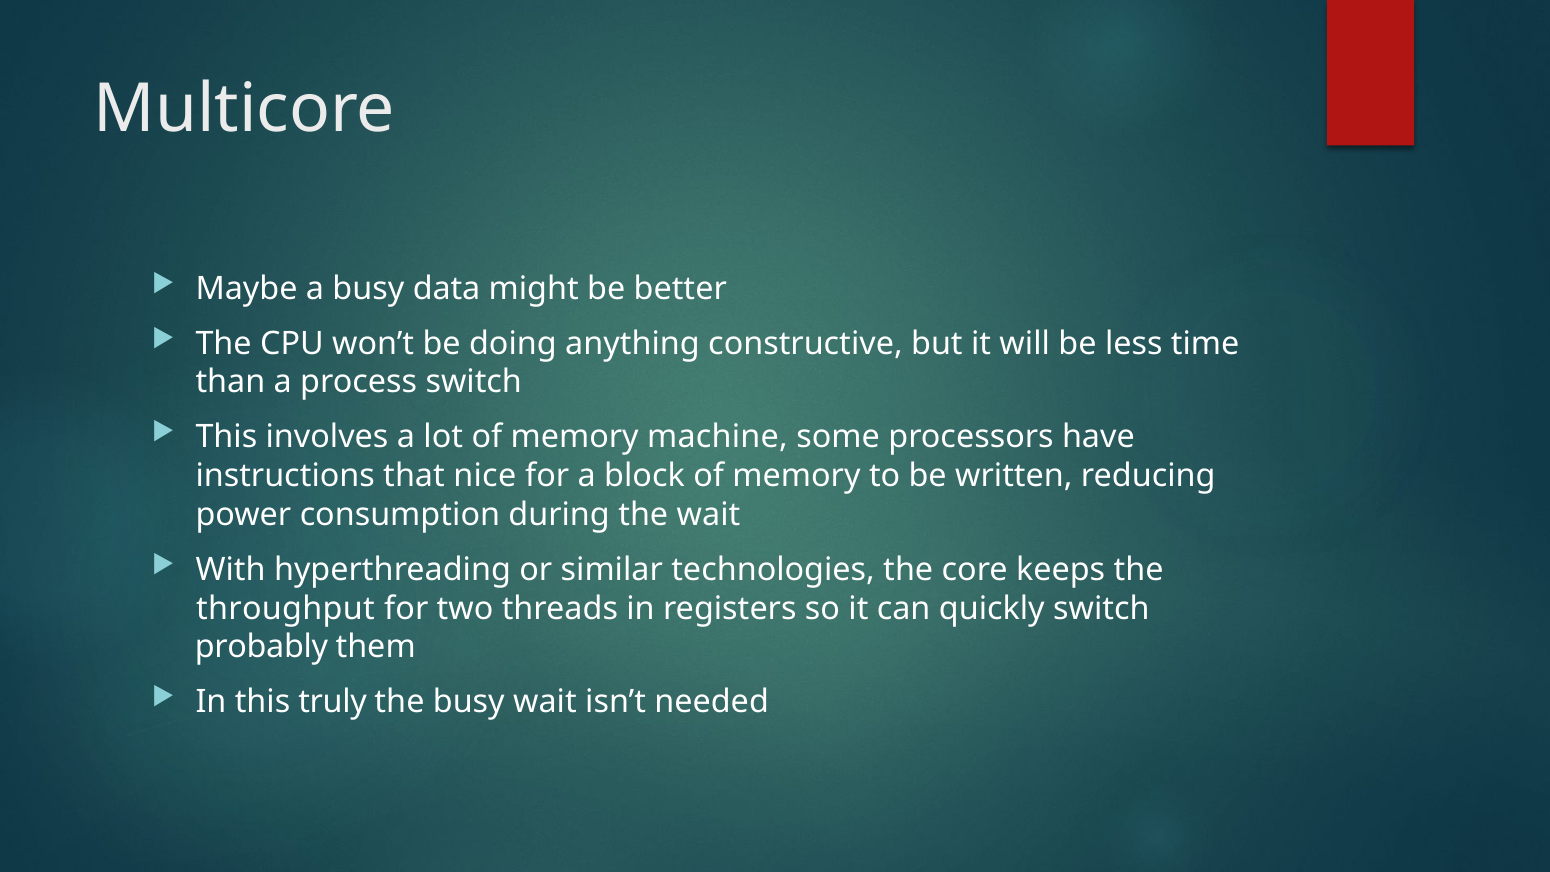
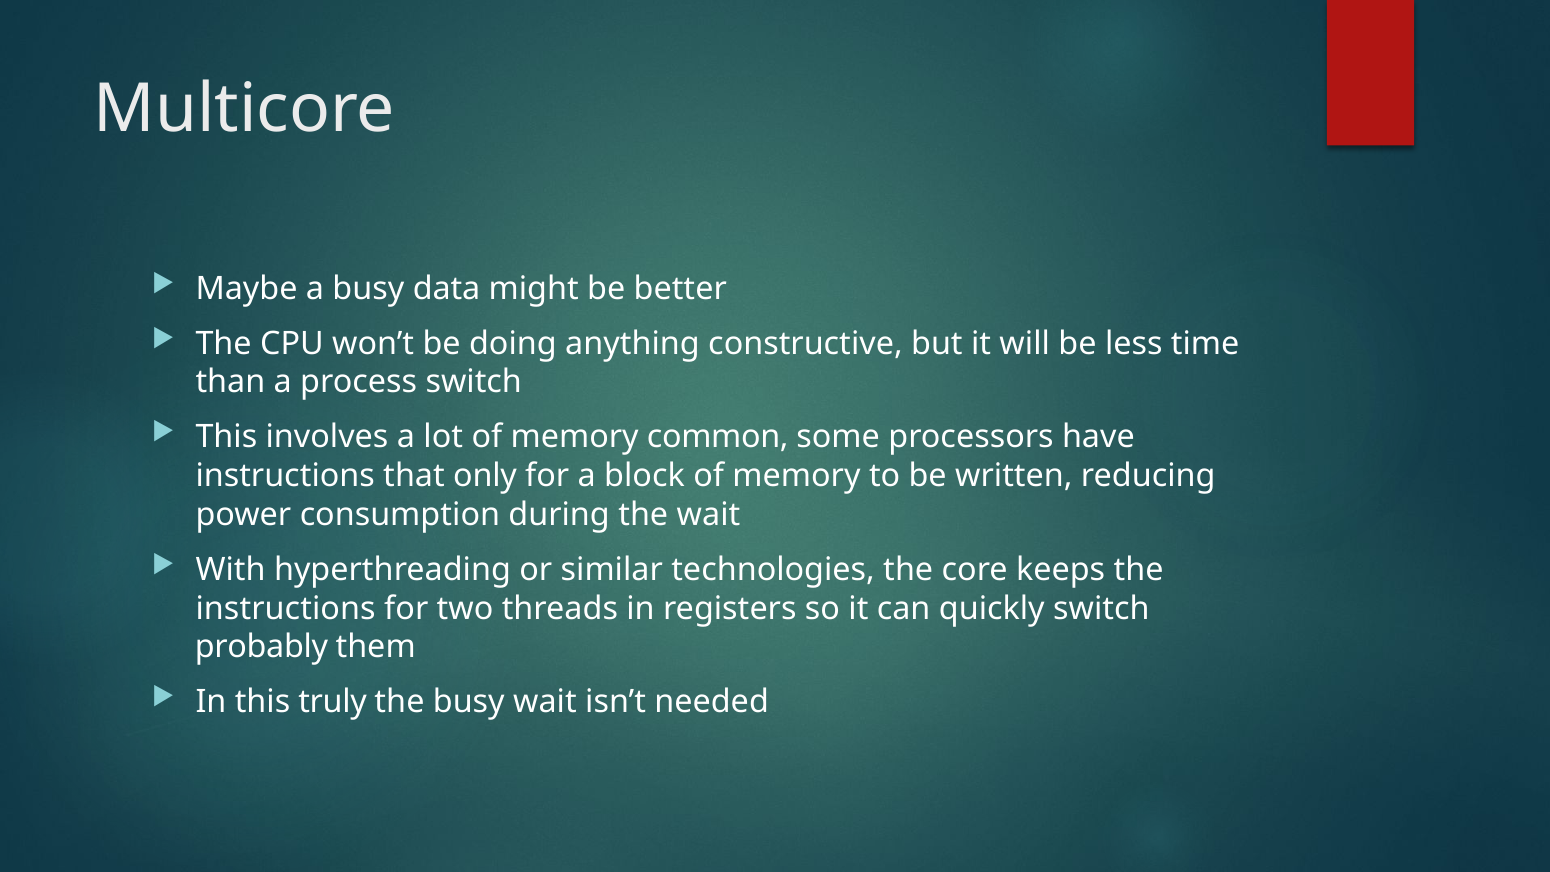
machine: machine -> common (718, 437)
nice: nice -> only (485, 476)
throughput: throughput -> instructions (286, 608)
